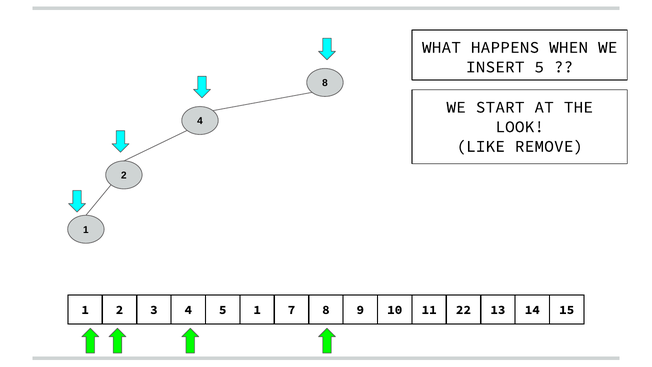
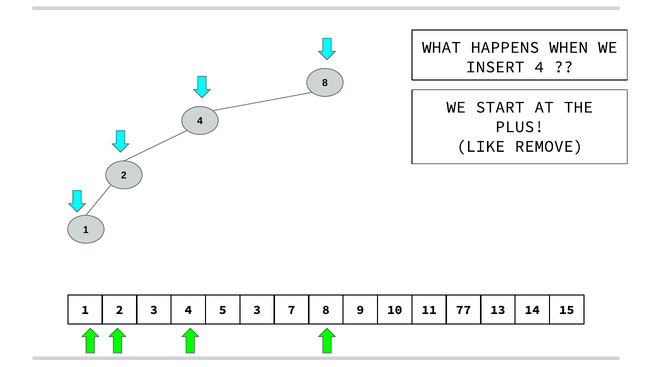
INSERT 5: 5 -> 4 (539, 67)
LOOK: LOOK -> PLUS (520, 127)
5 1: 1 -> 3 (257, 310)
22: 22 -> 77 (463, 310)
